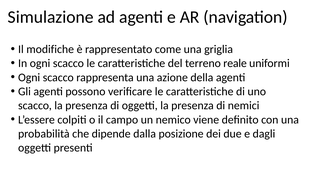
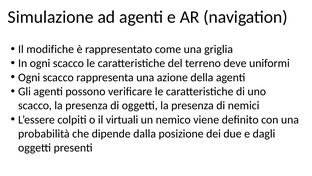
reale: reale -> deve (235, 63)
campo: campo -> virtuali (122, 119)
